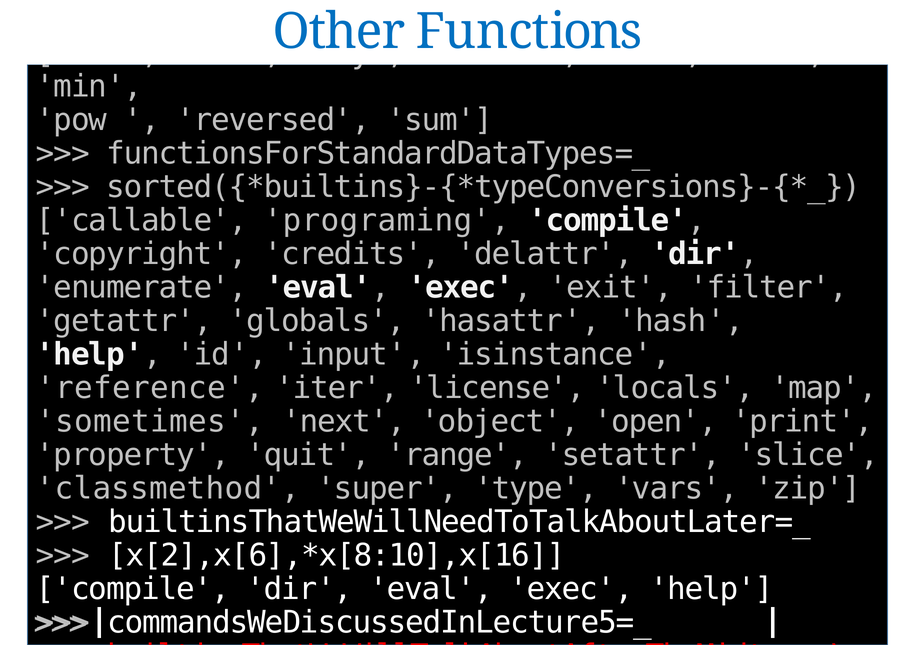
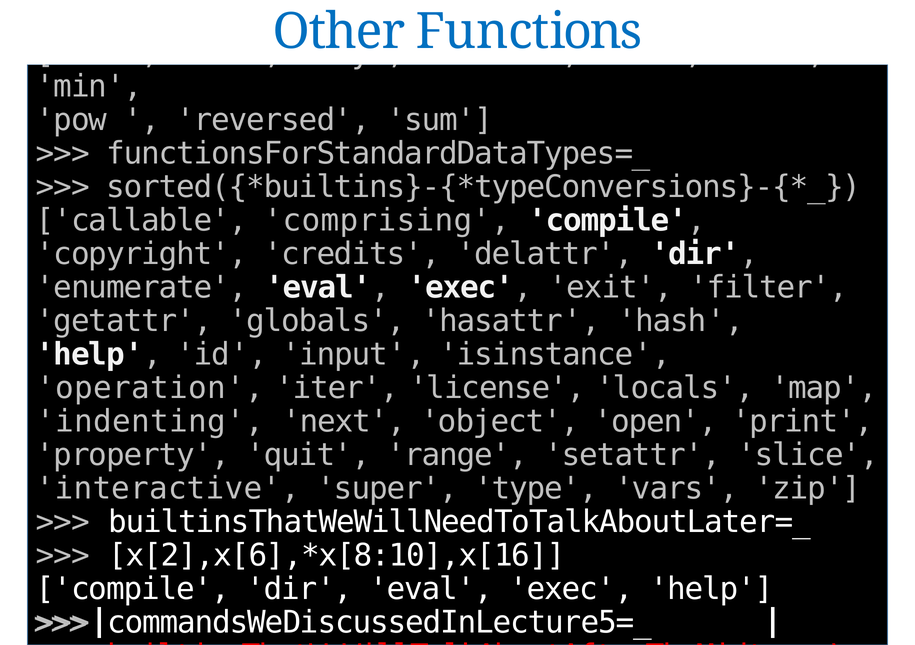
programing: programing -> comprising (387, 220)
reference: reference -> operation (150, 388)
sometimes: sometimes -> indenting (150, 422)
classmethod: classmethod -> interactive (168, 489)
